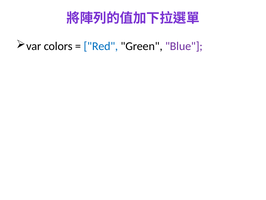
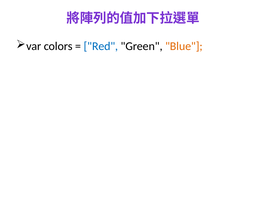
Blue colour: purple -> orange (184, 46)
